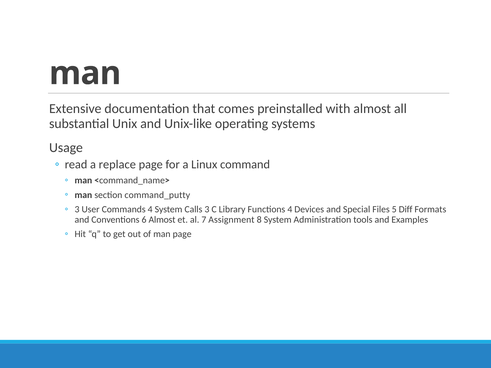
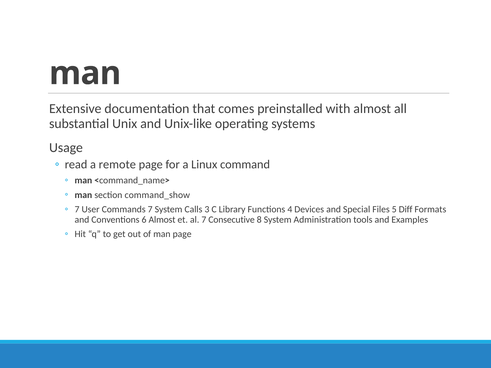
replace: replace -> remote (117, 165)
command_putty: command_putty -> command_show (157, 195)
3: 3 -> 7 (77, 209)
Commands 4: 4 -> 7 (150, 209)
Assignment: Assignment -> Consecutive (232, 220)
